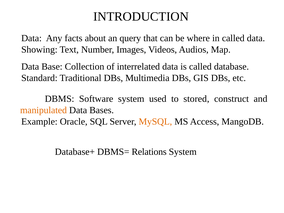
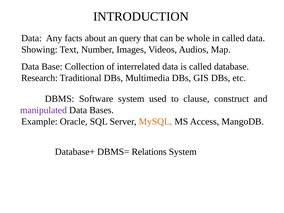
where: where -> whole (198, 38)
Standard: Standard -> Research (39, 78)
stored: stored -> clause (196, 99)
manipulated colour: orange -> purple (43, 110)
